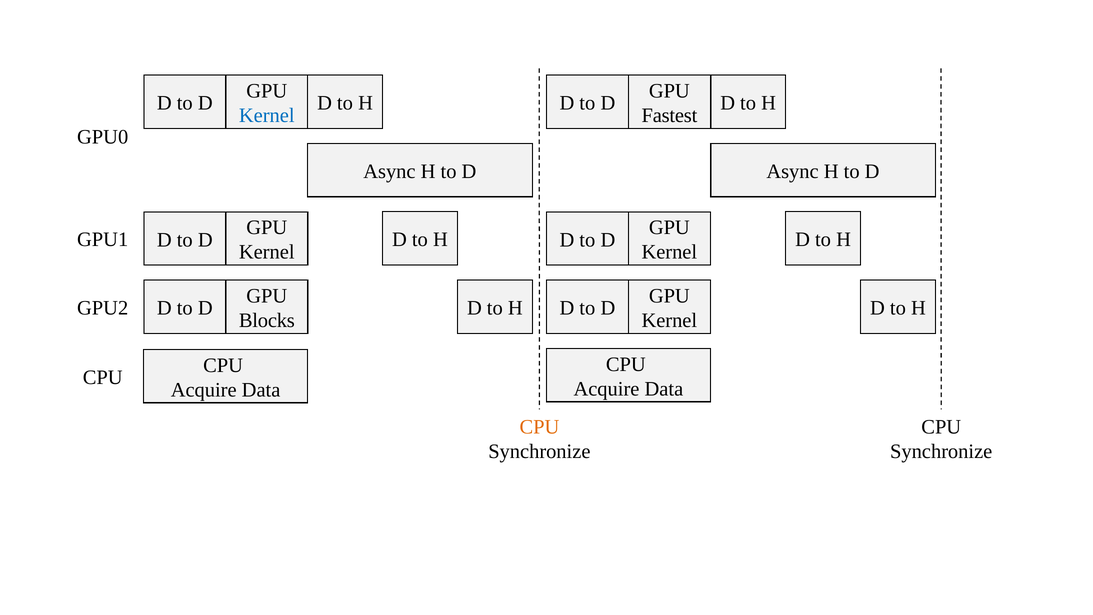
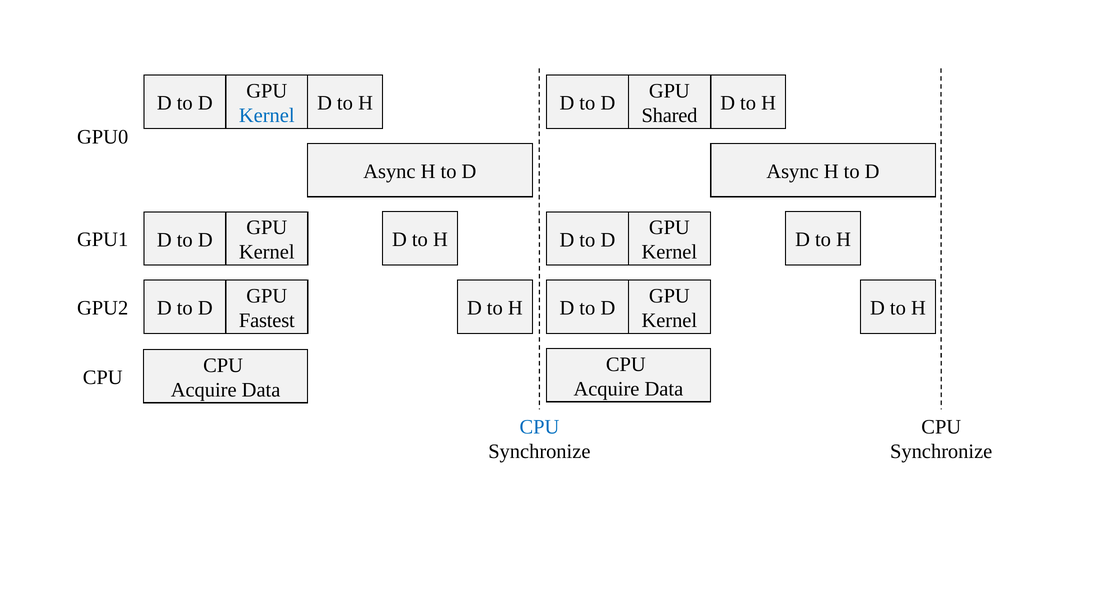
Fastest: Fastest -> Shared (669, 115)
Blocks: Blocks -> Fastest (267, 320)
CPU colour: orange -> blue (539, 427)
